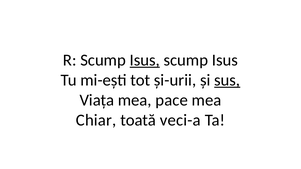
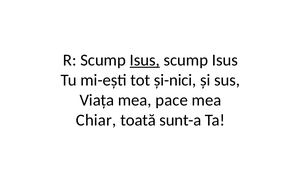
și-urii: și-urii -> și-nici (175, 80)
sus underline: present -> none (227, 80)
veci-a: veci-a -> sunt-a (180, 120)
